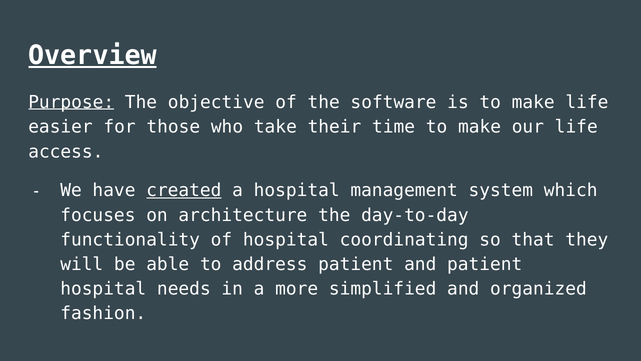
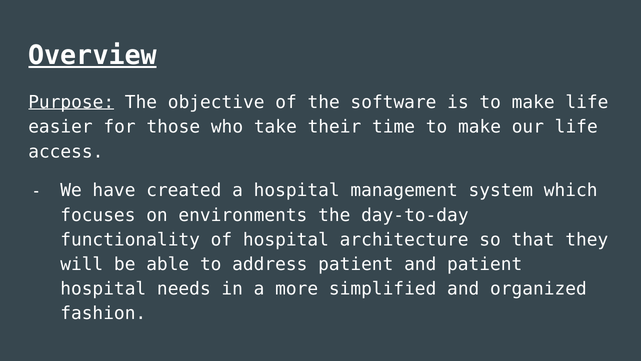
created underline: present -> none (184, 190)
architecture: architecture -> environments (243, 215)
coordinating: coordinating -> architecture (404, 239)
